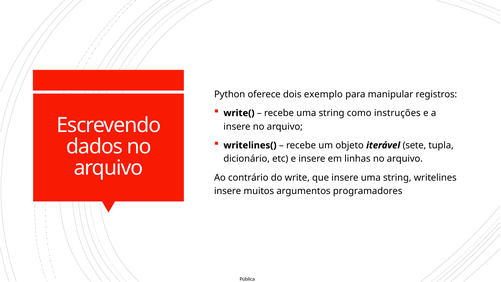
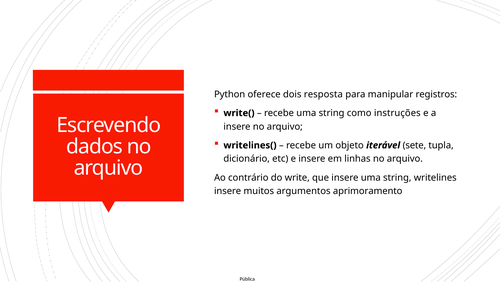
exemplo: exemplo -> resposta (323, 94)
programadores: programadores -> aprimoramento (368, 191)
